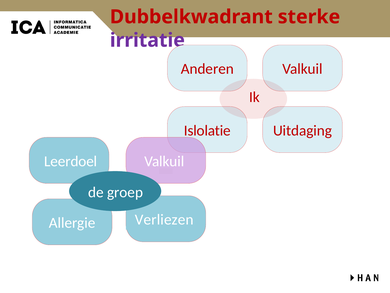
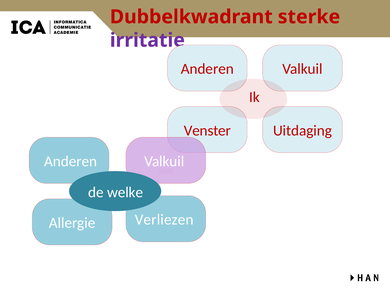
Islolatie: Islolatie -> Venster (207, 130)
Leerdoel: Leerdoel -> Anderen (71, 161)
groep: groep -> welke (125, 192)
